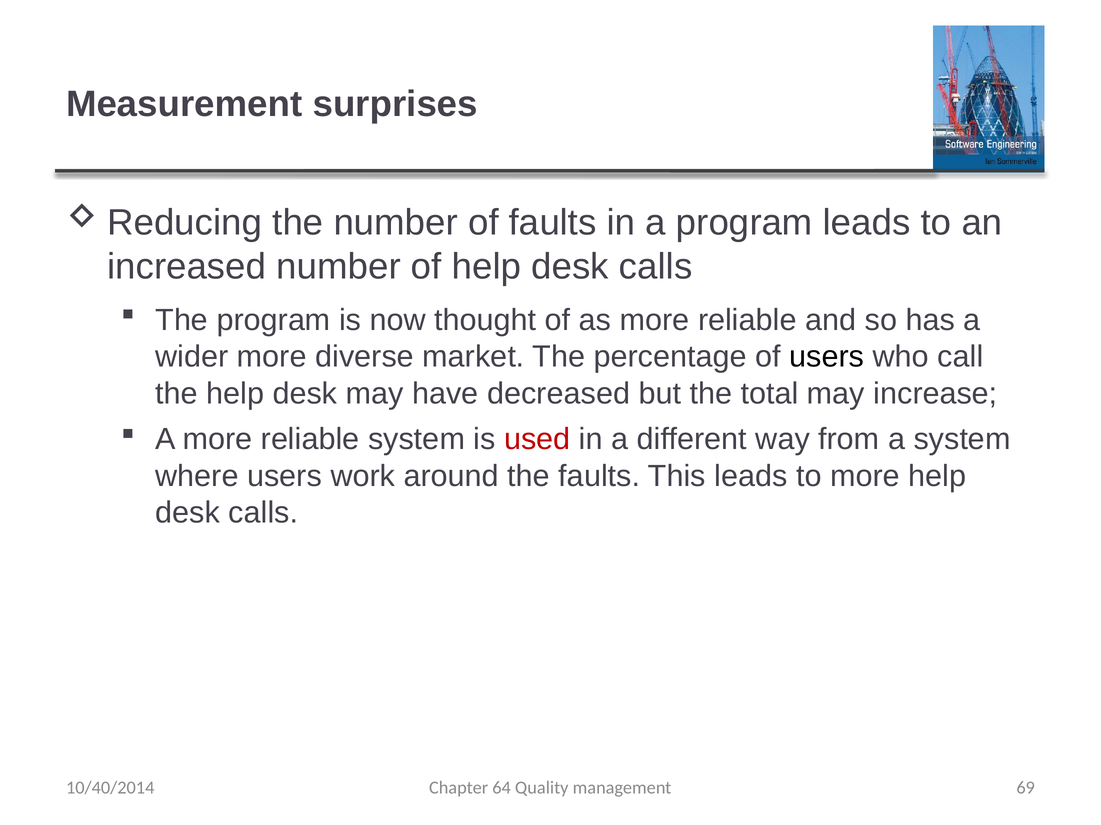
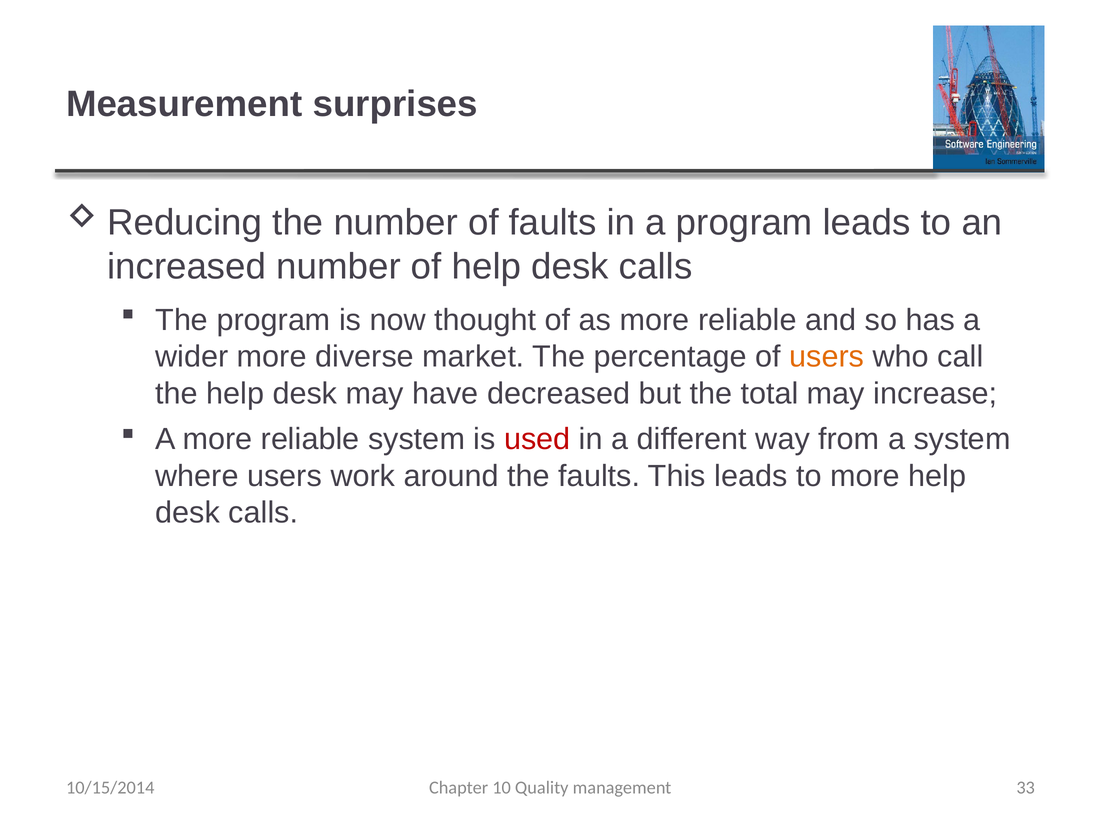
users colour: black -> orange (827, 357)
64: 64 -> 10 (502, 788)
69: 69 -> 33 (1026, 788)
10/40/2014: 10/40/2014 -> 10/15/2014 (110, 789)
